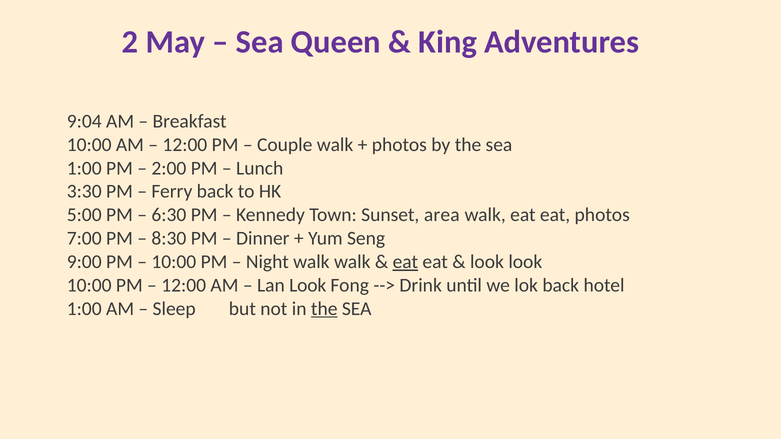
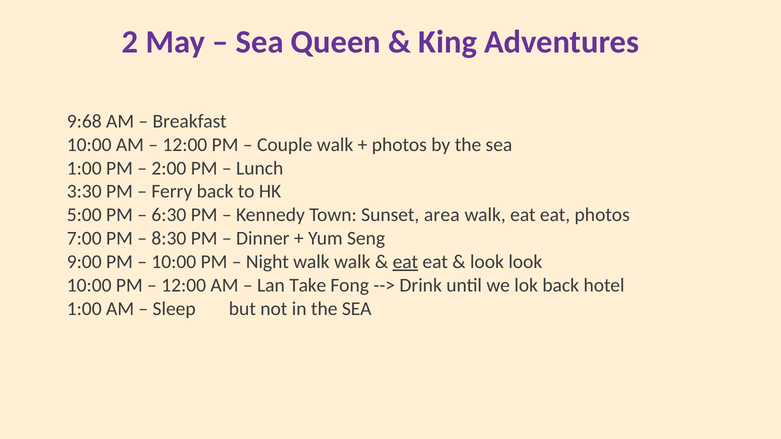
9:04: 9:04 -> 9:68 (84, 121)
Lan Look: Look -> Take (308, 285)
the underline: present -> none (324, 309)
